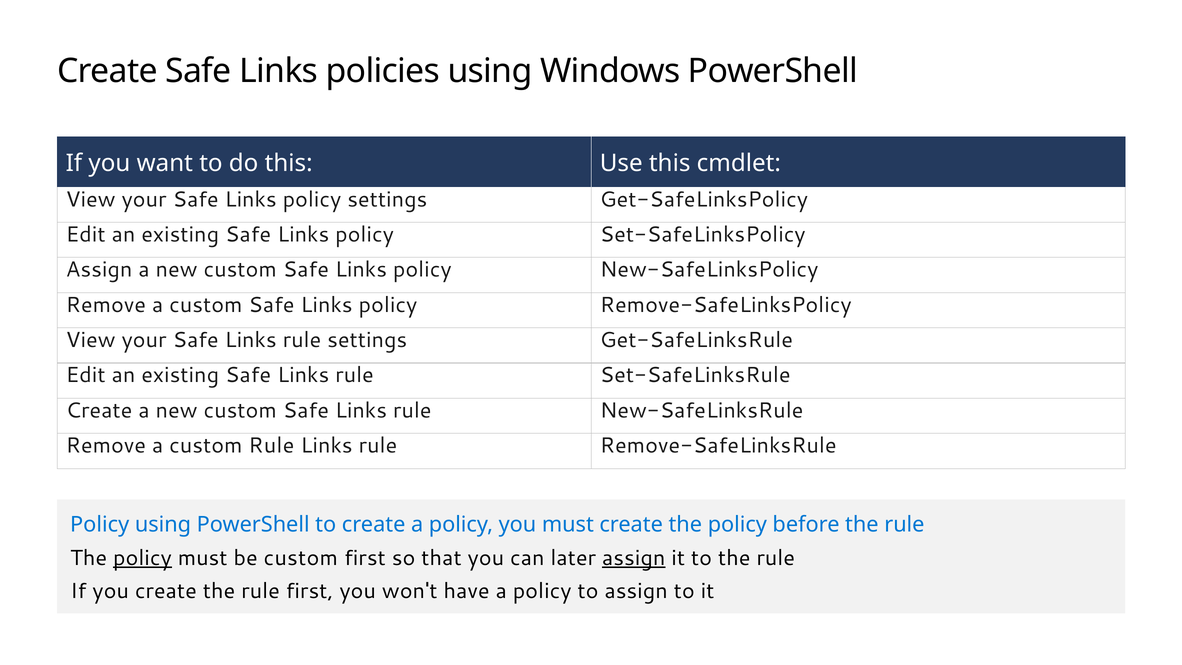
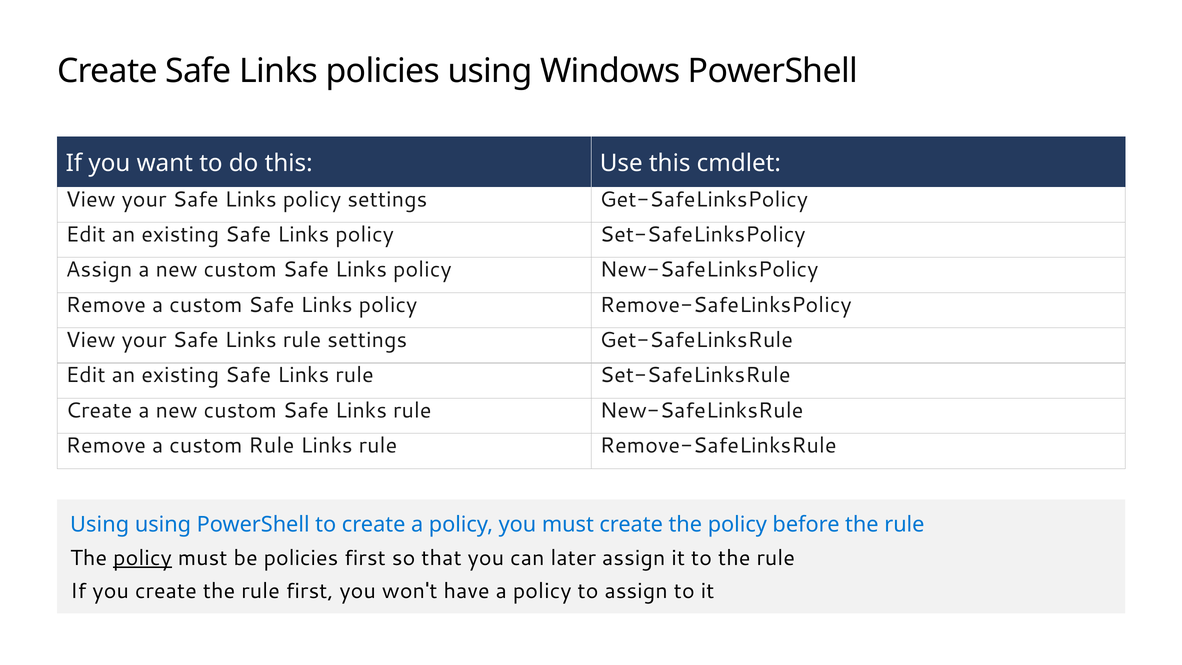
Policy: Policy -> Using (100, 524)
be custom: custom -> policies (301, 558)
assign underline: present -> none (634, 558)
